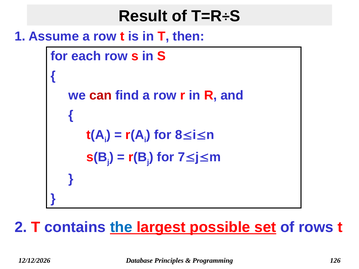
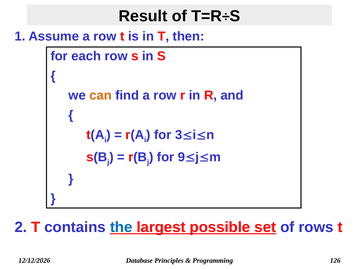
can colour: red -> orange (101, 96)
8: 8 -> 3 (179, 135)
7: 7 -> 9 (181, 157)
